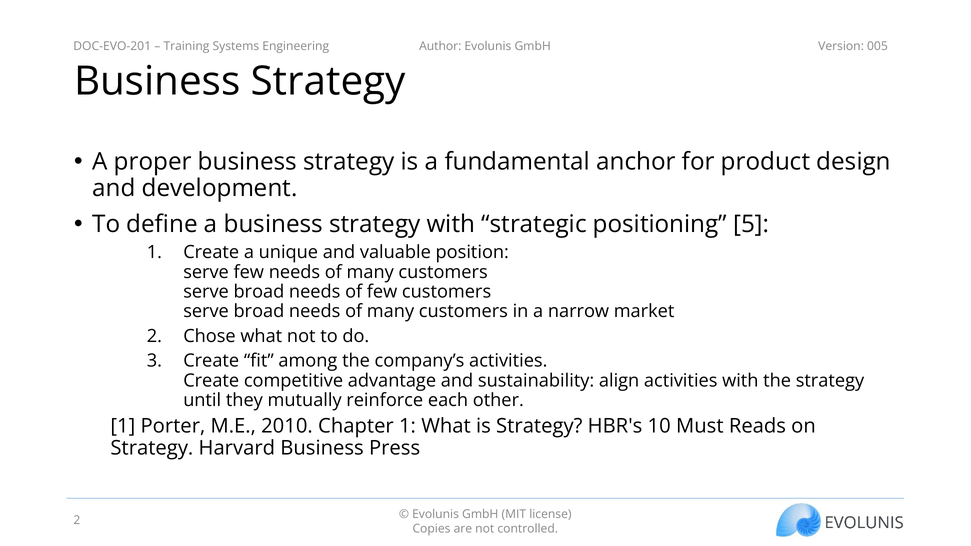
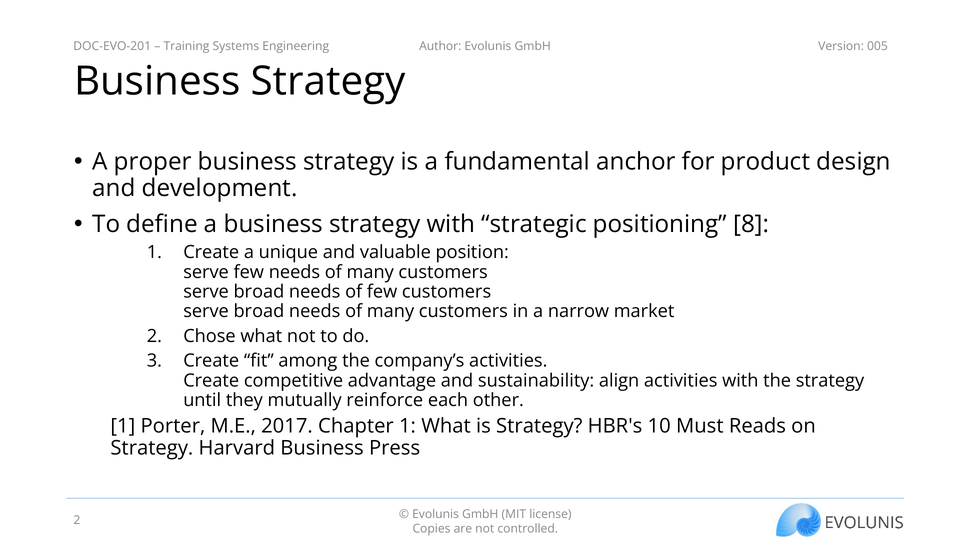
5: 5 -> 8 (751, 225)
2010: 2010 -> 2017 (287, 426)
